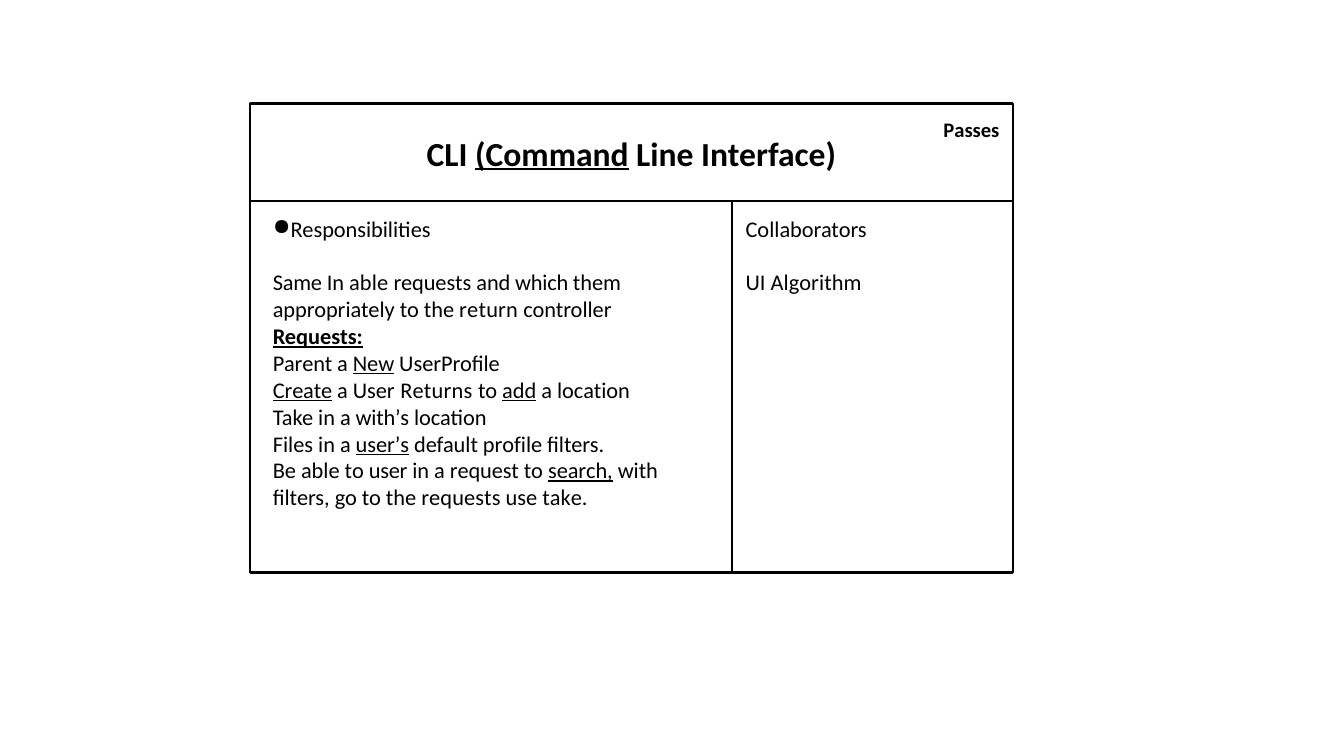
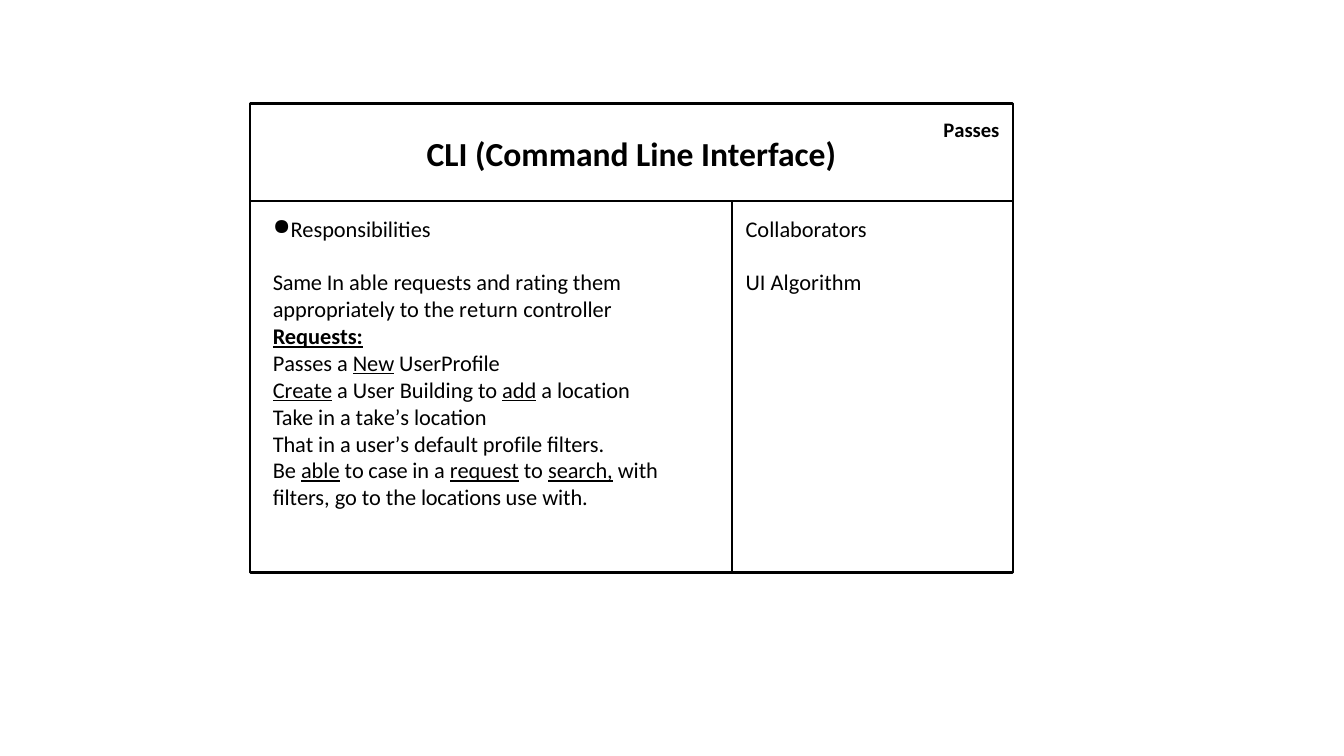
Command underline: present -> none (552, 155)
which: which -> rating (542, 283)
Parent: Parent -> Passes (302, 364)
Returns: Returns -> Building (436, 391)
with’s: with’s -> take’s (382, 418)
Files: Files -> That (293, 445)
user’s underline: present -> none (382, 445)
able underline: none -> present (320, 472)
to user: user -> case (388, 472)
request underline: none -> present (484, 472)
the requests: requests -> locations (461, 498)
use take: take -> with (565, 498)
